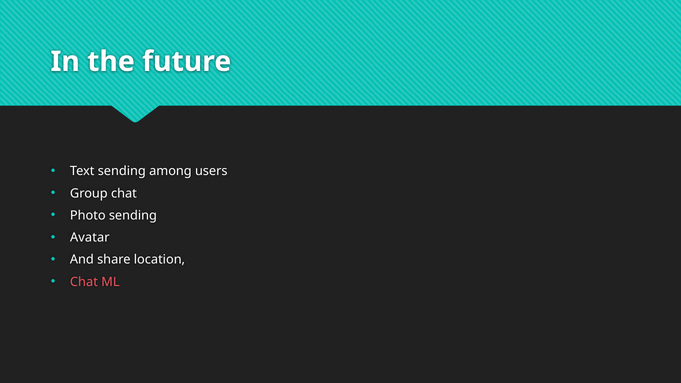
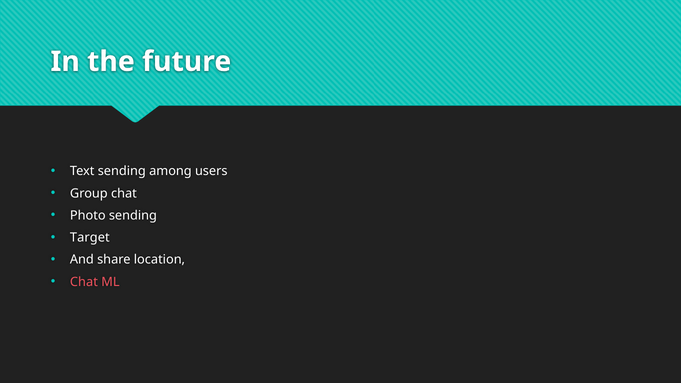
Avatar: Avatar -> Target (90, 238)
